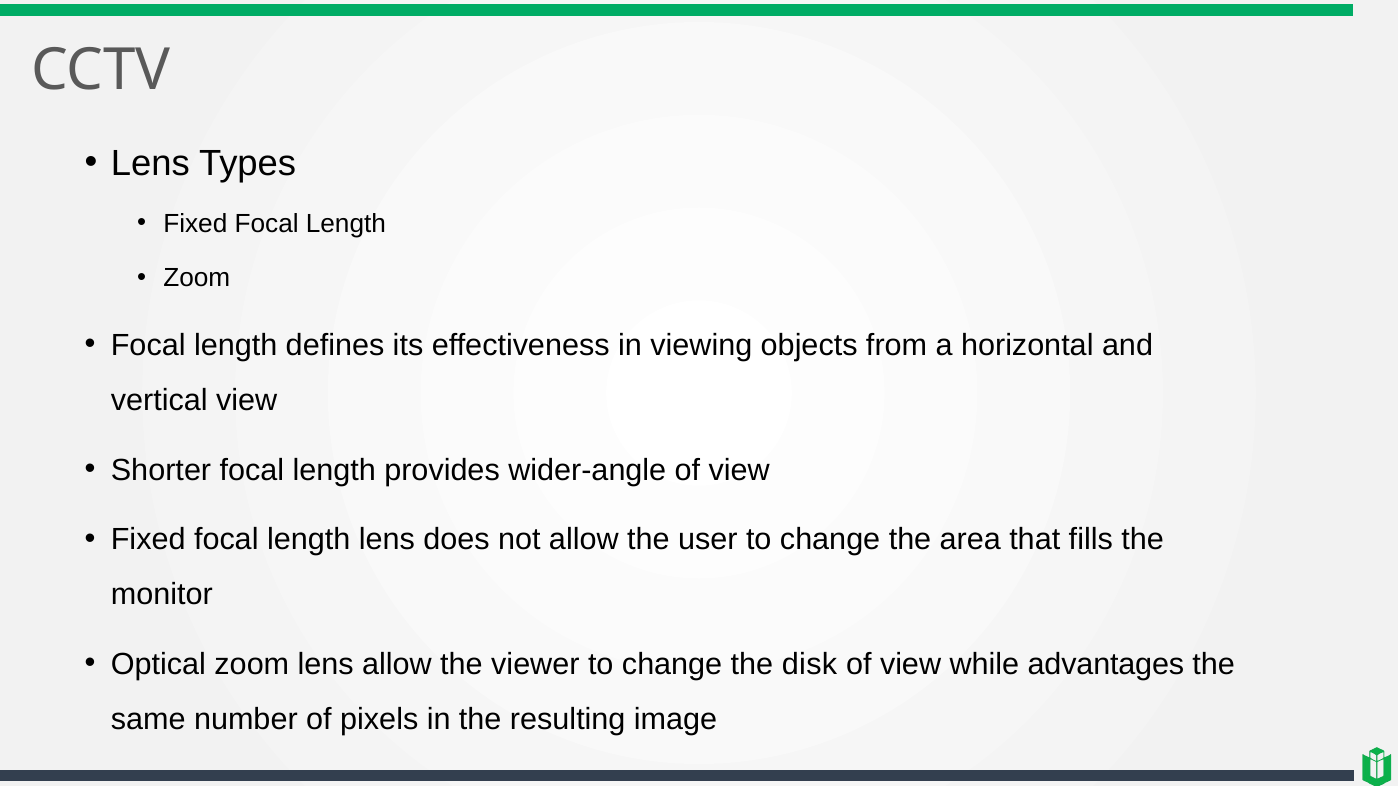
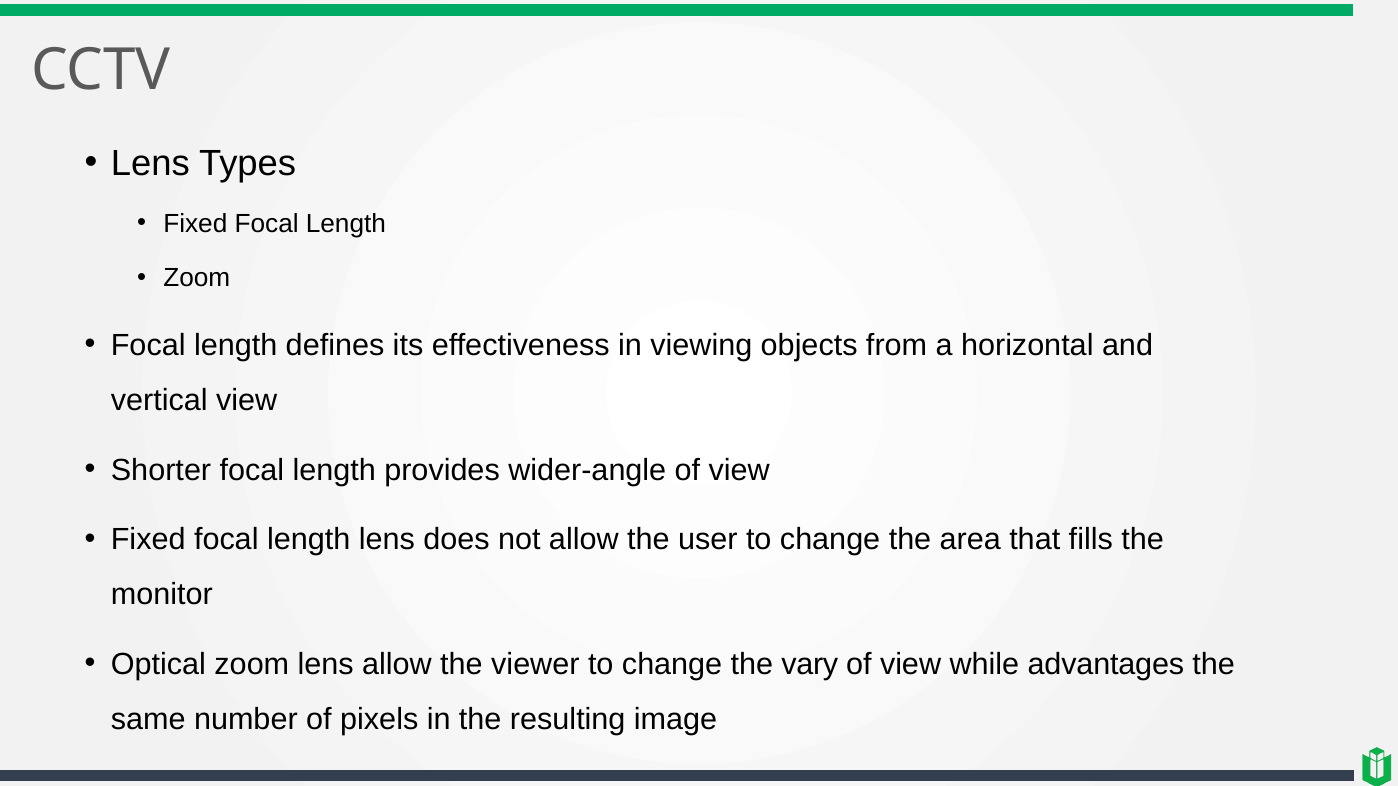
disk: disk -> vary (810, 664)
